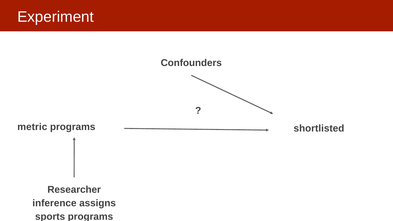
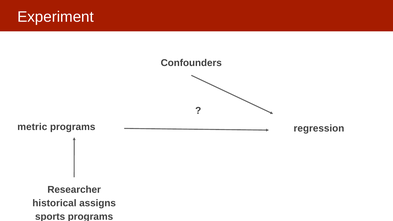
shortlisted: shortlisted -> regression (319, 128)
inference: inference -> historical (54, 203)
